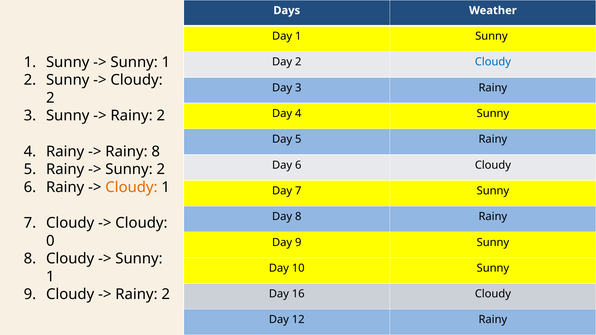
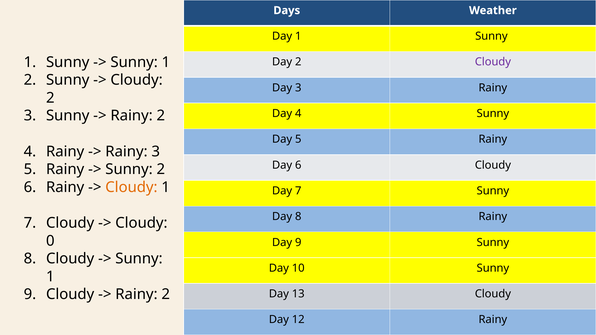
Cloudy colour: blue -> purple (493, 62)
Rainy 8: 8 -> 3 (156, 152)
16: 16 -> 13 (298, 294)
